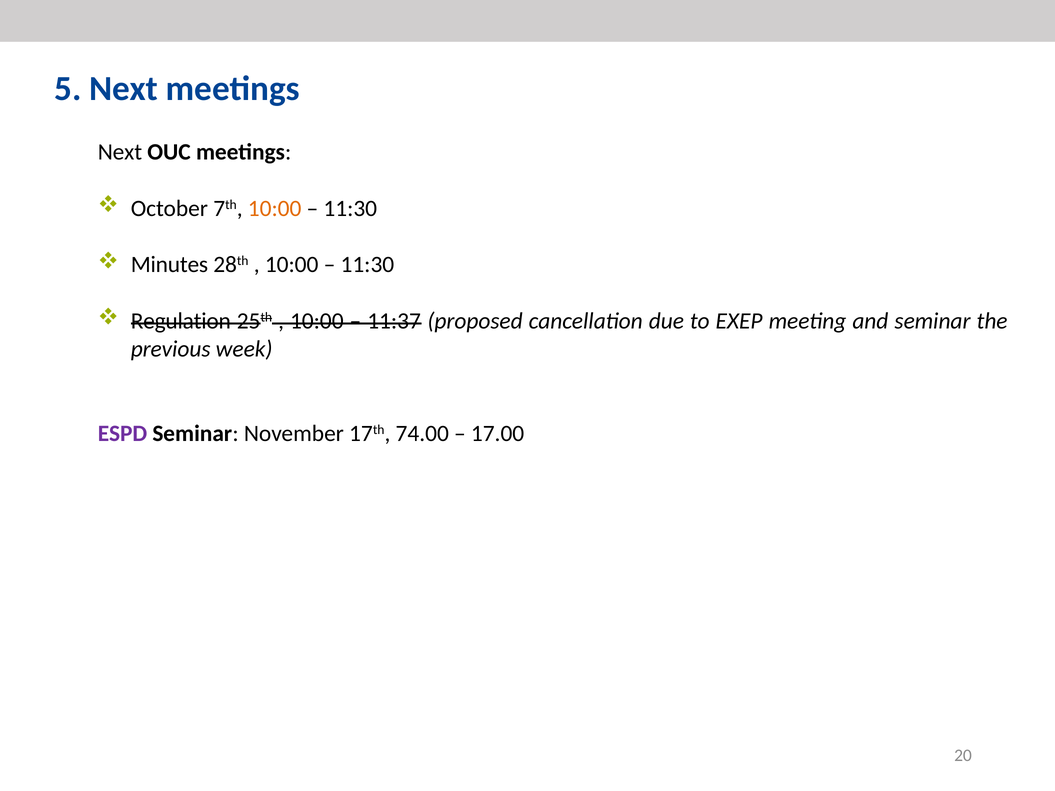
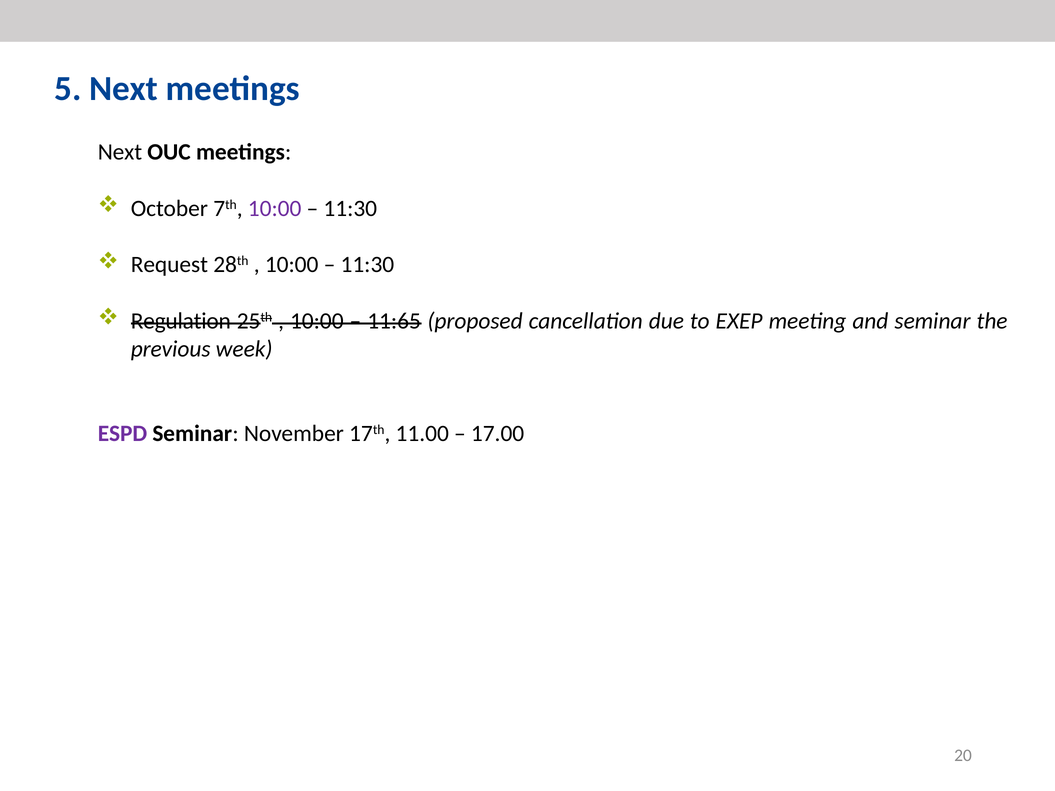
10:00 colour: orange -> purple (275, 209)
Minutes: Minutes -> Request (169, 265)
11:37: 11:37 -> 11:65 (394, 321)
74.00: 74.00 -> 11.00 (422, 433)
